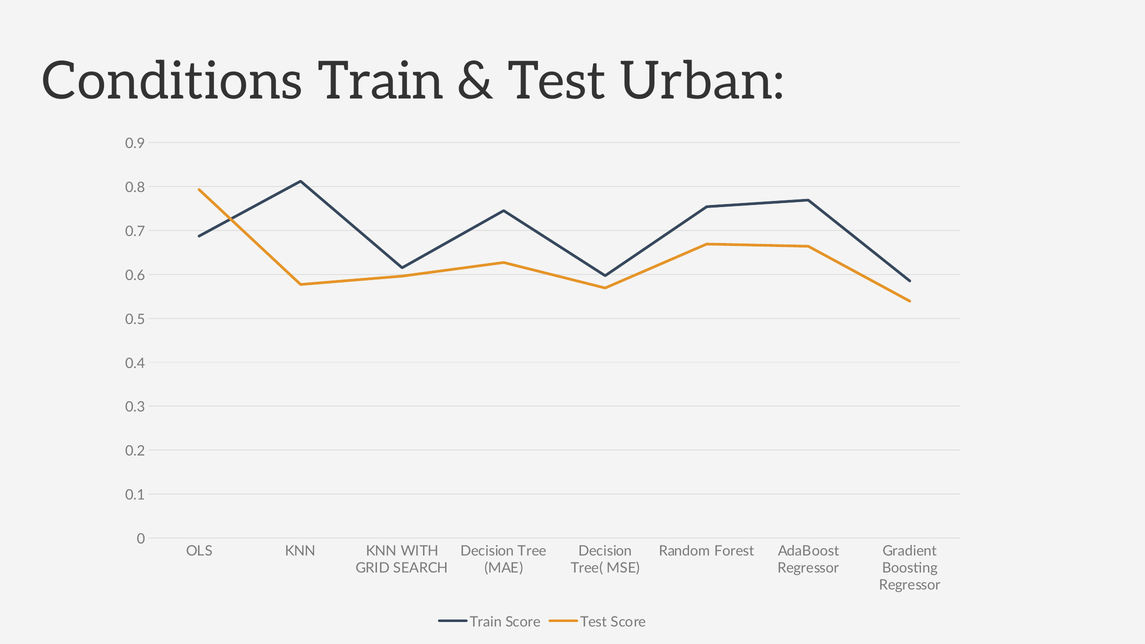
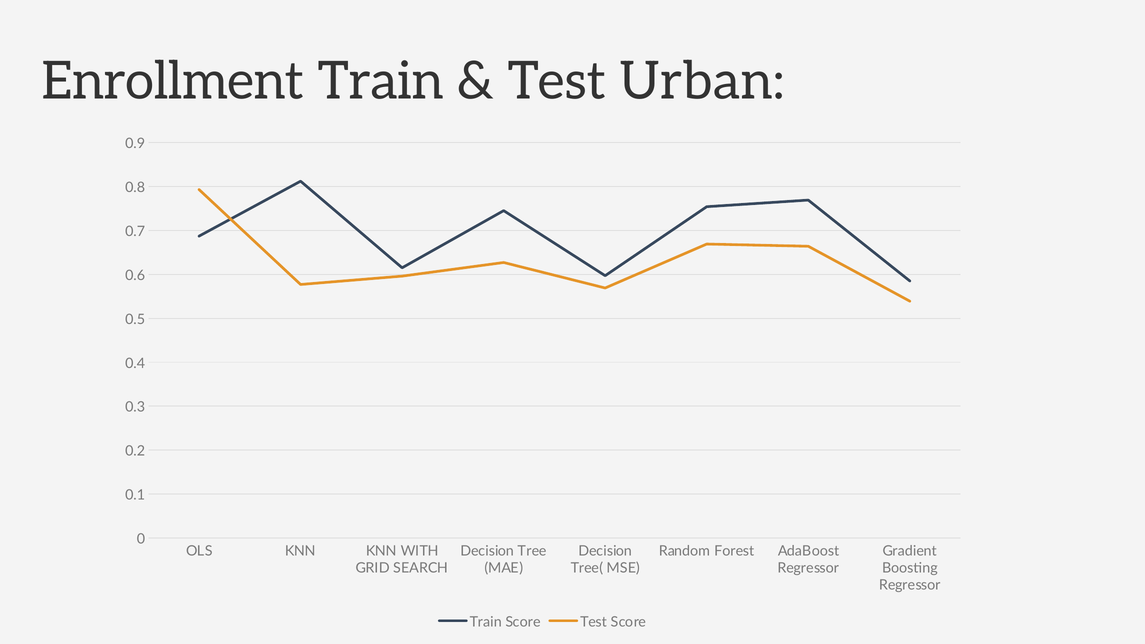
Conditions: Conditions -> Enrollment (173, 82)
